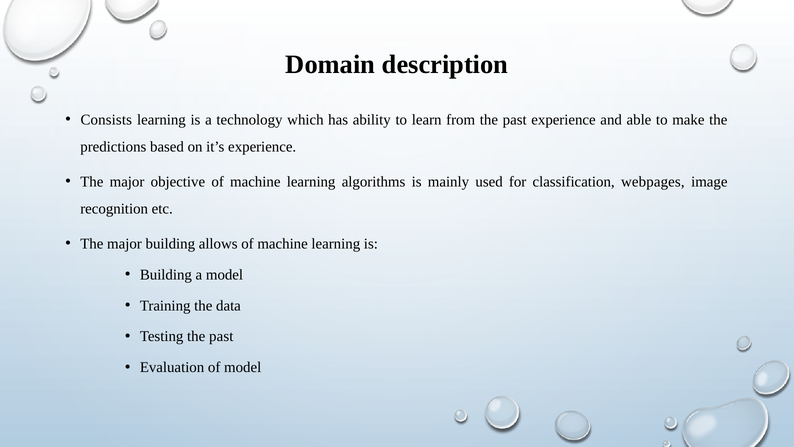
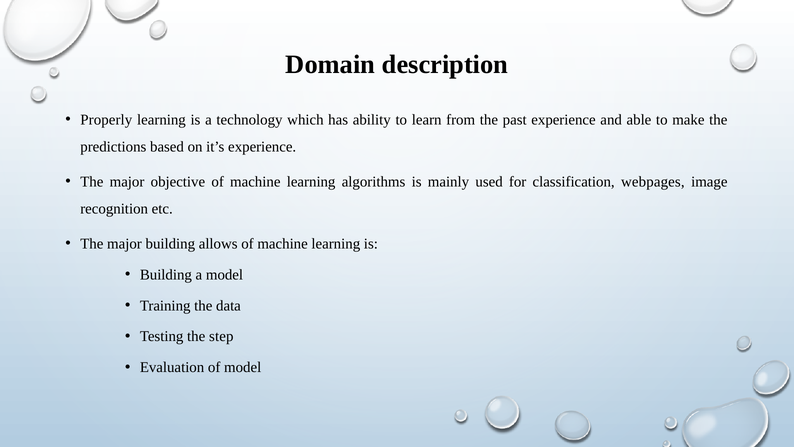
Consists: Consists -> Properly (106, 120)
Testing the past: past -> step (221, 336)
